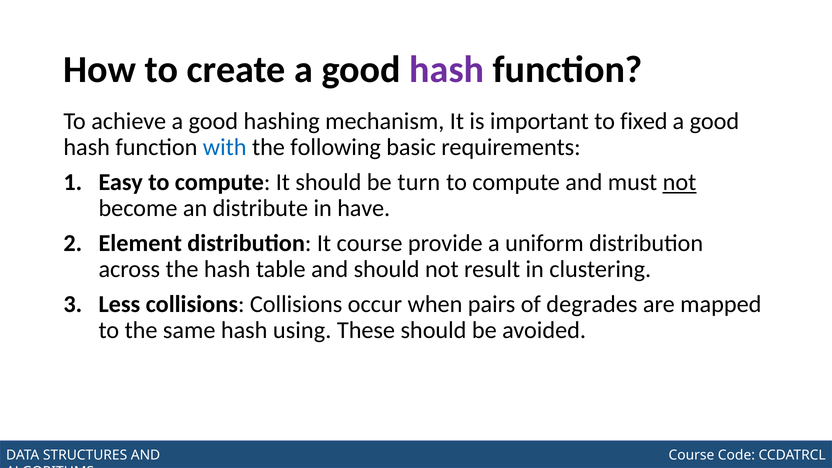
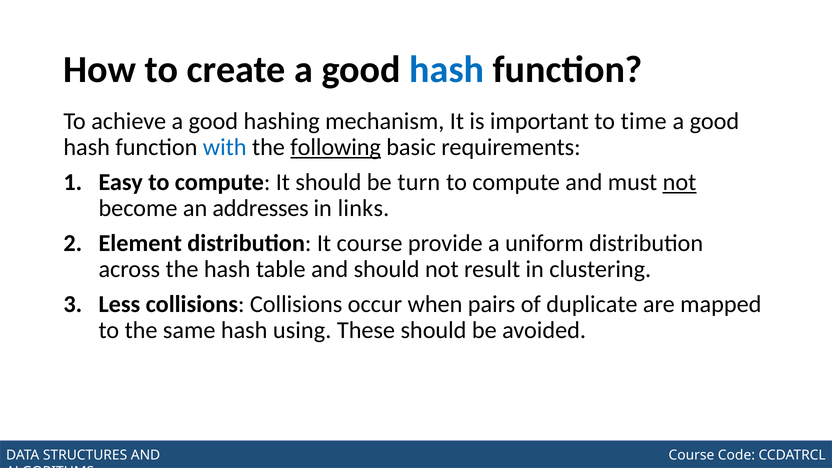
hash colour: purple -> blue (447, 70)
fixed: fixed -> time (644, 121)
following underline: none -> present (336, 147)
distribute: distribute -> addresses (261, 208)
have: have -> links (364, 208)
degrades: degrades -> duplicate (592, 304)
